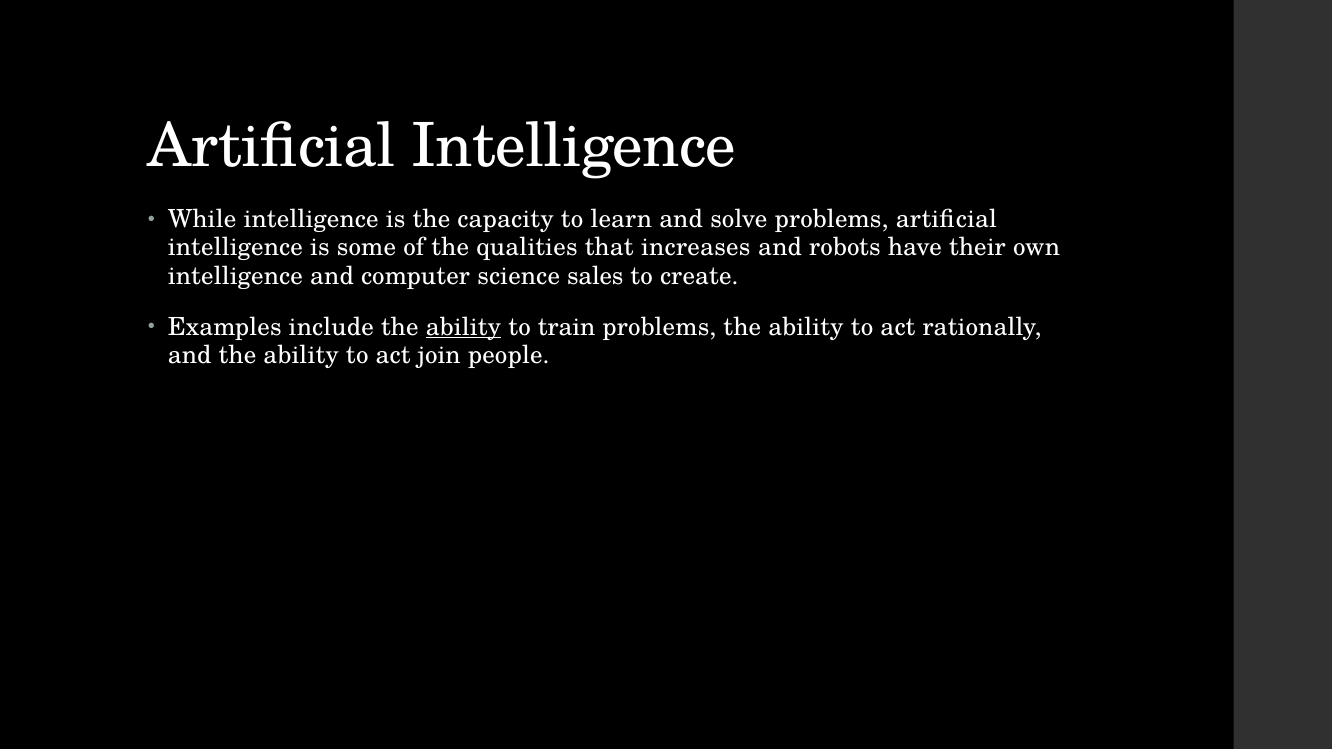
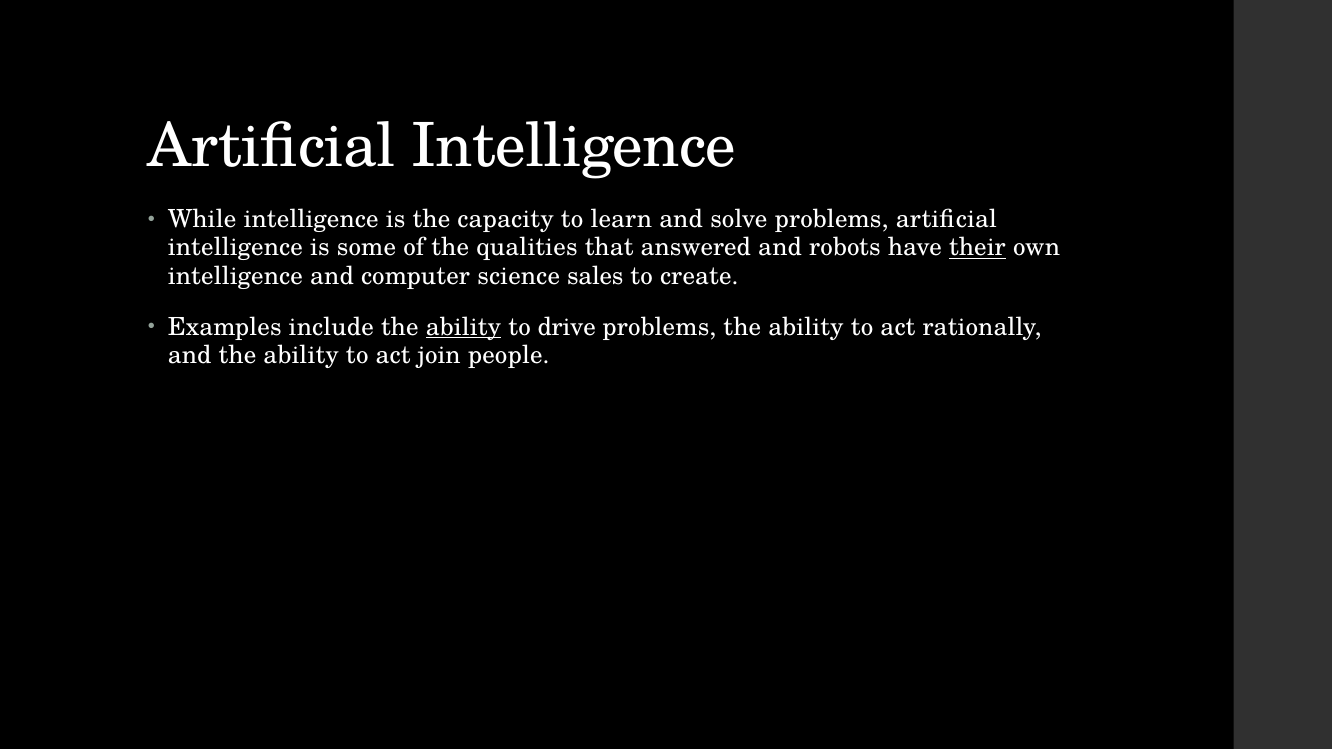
increases: increases -> answered (696, 248)
their underline: none -> present (977, 248)
train: train -> drive (567, 327)
